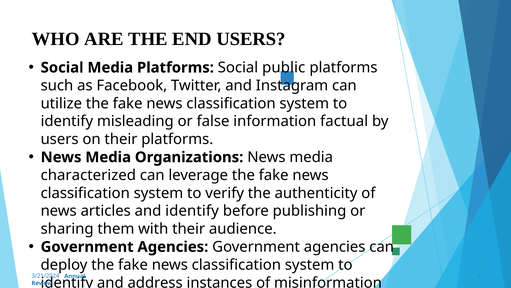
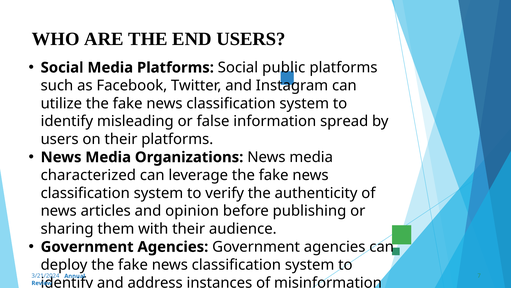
factual: factual -> spread (344, 121)
and identify: identify -> opinion (192, 211)
